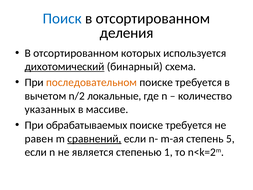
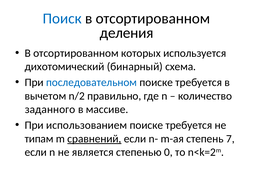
дихотомический underline: present -> none (65, 67)
последовательном colour: orange -> blue (92, 82)
локальные: локальные -> правильно (114, 96)
указанных: указанных -> заданного (50, 109)
обрабатываемых: обрабатываемых -> использованием (87, 125)
равен: равен -> типам (39, 139)
5: 5 -> 7 (230, 139)
1: 1 -> 0 (168, 152)
